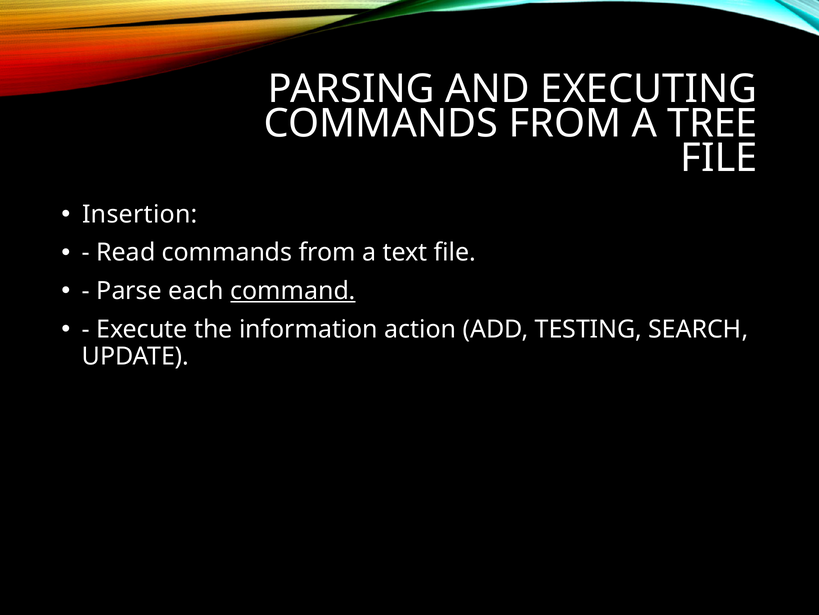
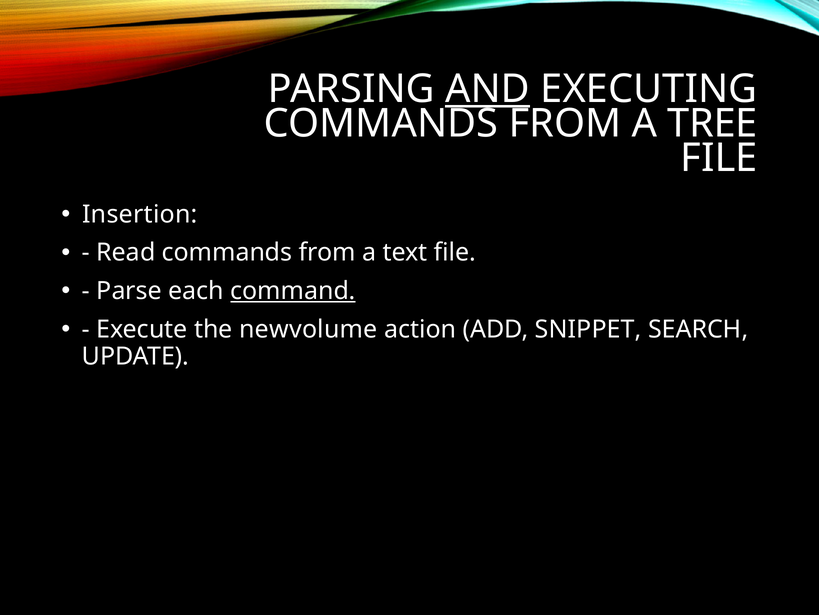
AND underline: none -> present (488, 89)
information: information -> newvolume (308, 329)
TESTING: TESTING -> SNIPPET (588, 329)
